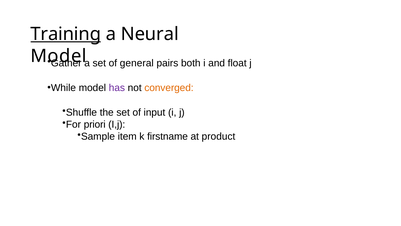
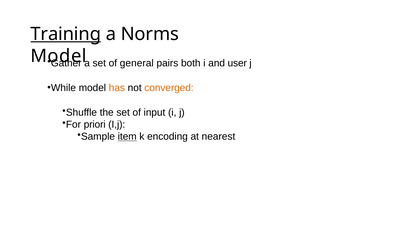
Neural: Neural -> Norms (150, 34)
float: float -> user (237, 63)
has colour: purple -> orange (117, 88)
item underline: none -> present (127, 136)
firstname: firstname -> encoding (167, 136)
product: product -> nearest (219, 136)
